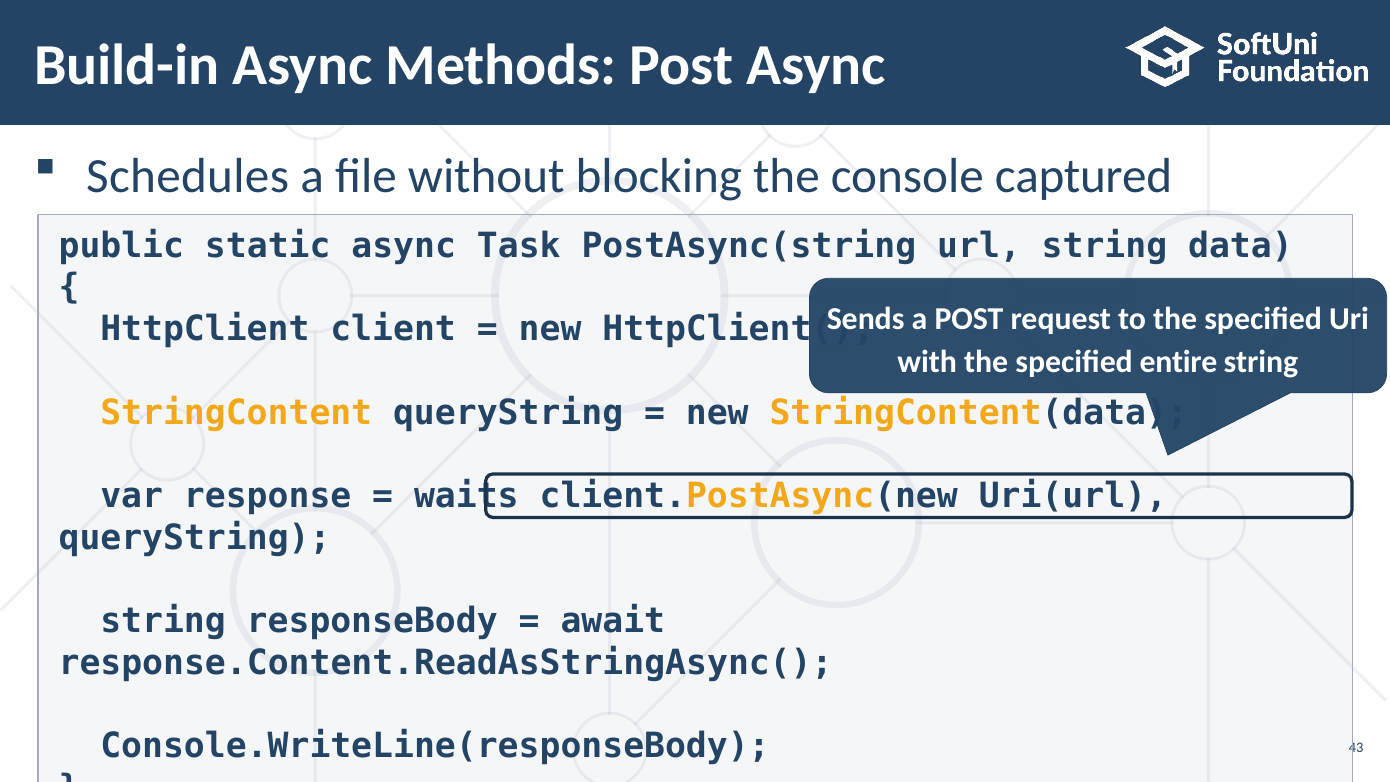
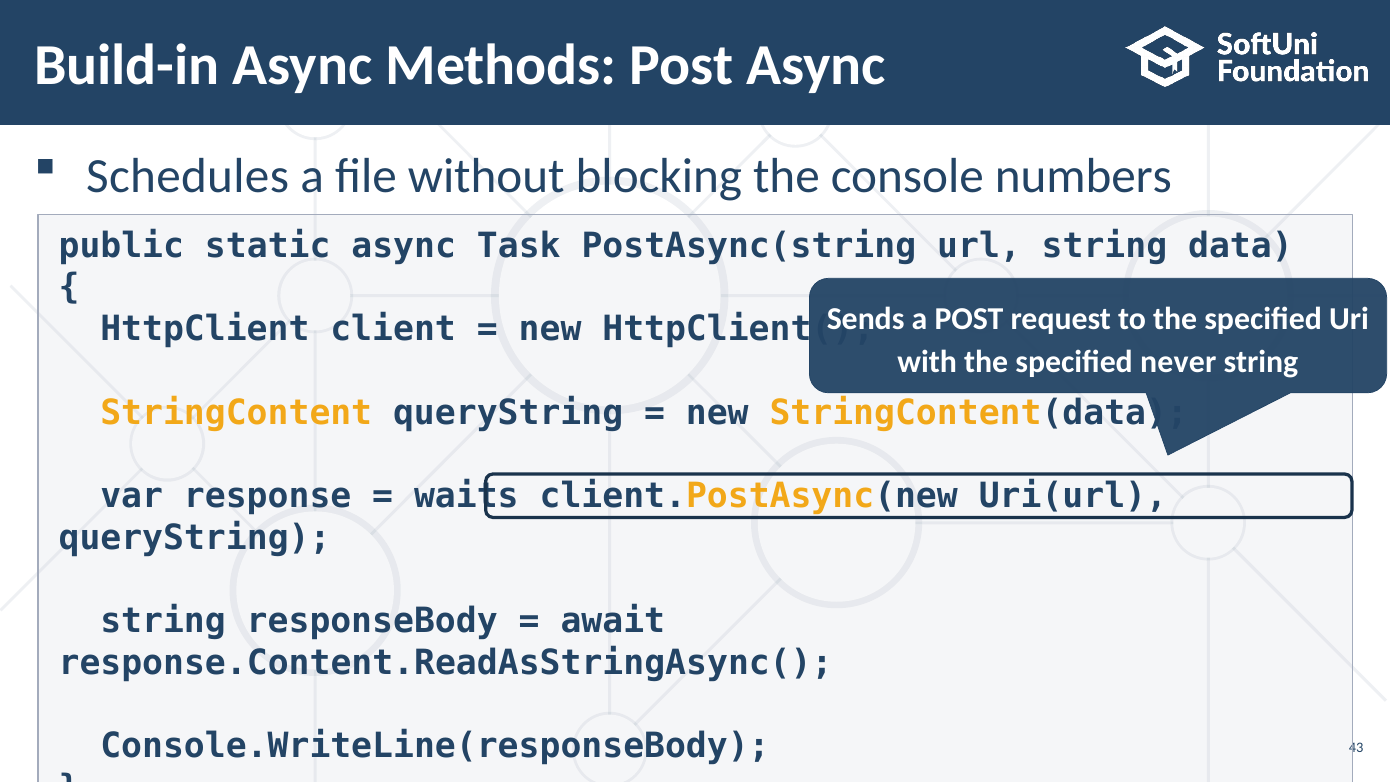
captured: captured -> numbers (1083, 176)
entire: entire -> never (1178, 362)
